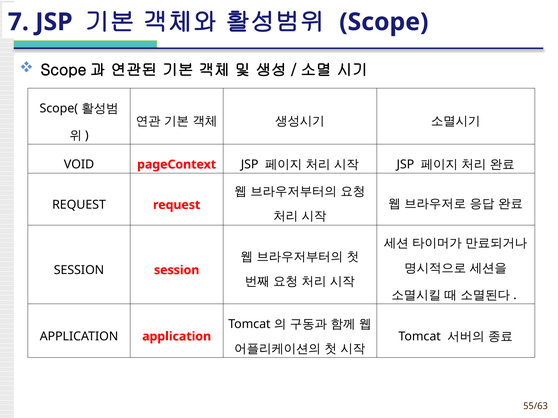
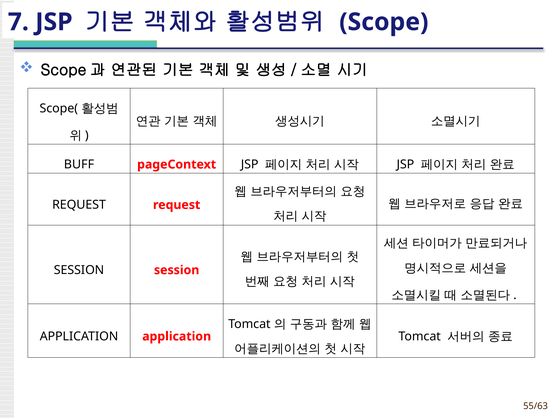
VOID: VOID -> BUFF (79, 165)
